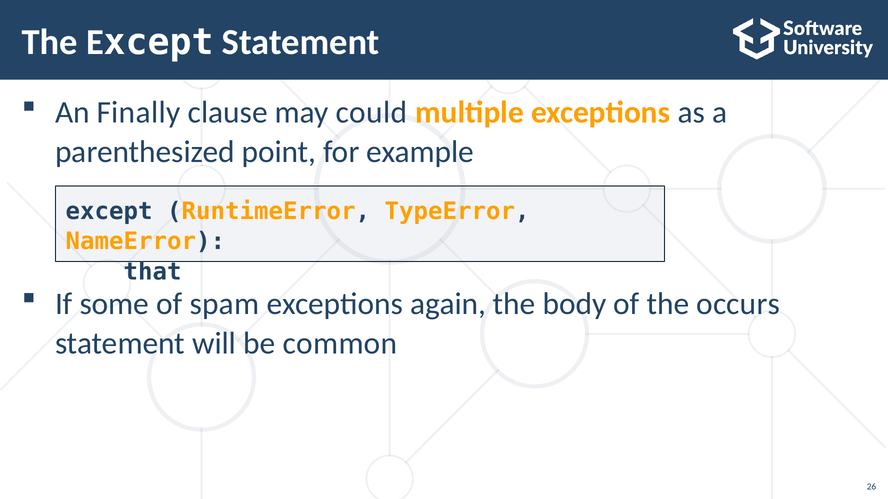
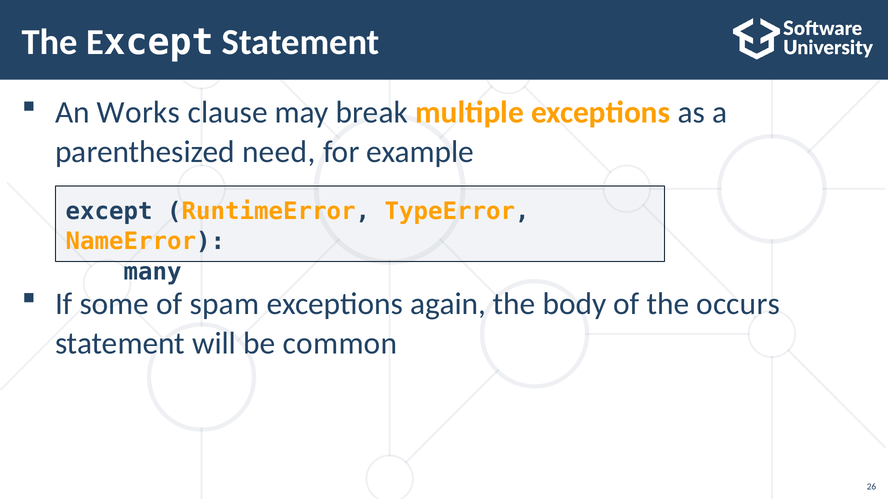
Finally: Finally -> Works (139, 113)
could: could -> break (372, 113)
point: point -> need (279, 152)
that: that -> many (153, 272)
